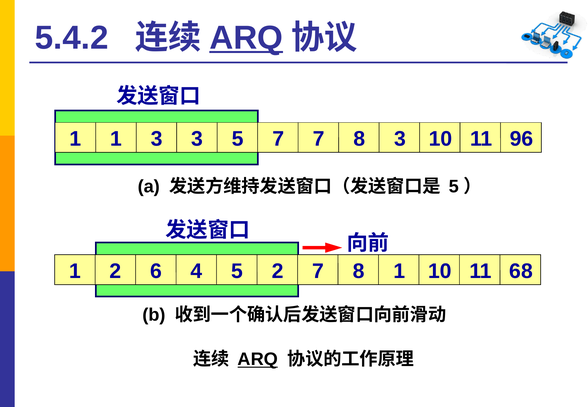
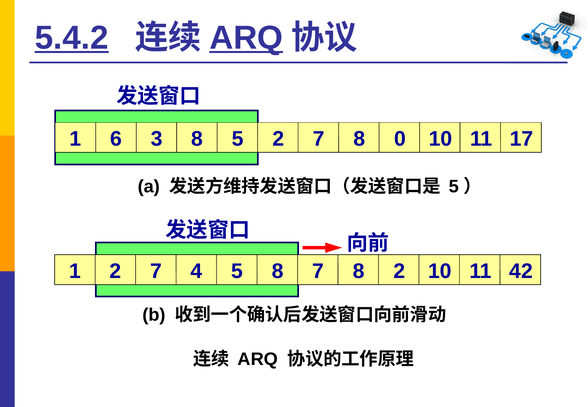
5.4.2 underline: none -> present (72, 38)
1 1: 1 -> 6 (116, 139)
3 3: 3 -> 8 (197, 139)
5 7: 7 -> 2 (278, 139)
8 3: 3 -> 0 (400, 139)
96: 96 -> 17 (522, 139)
1 2 6: 6 -> 7 (156, 271)
5 2: 2 -> 8 (278, 271)
8 1: 1 -> 2 (399, 271)
68: 68 -> 42 (521, 271)
ARQ underline: present -> none (258, 359)
